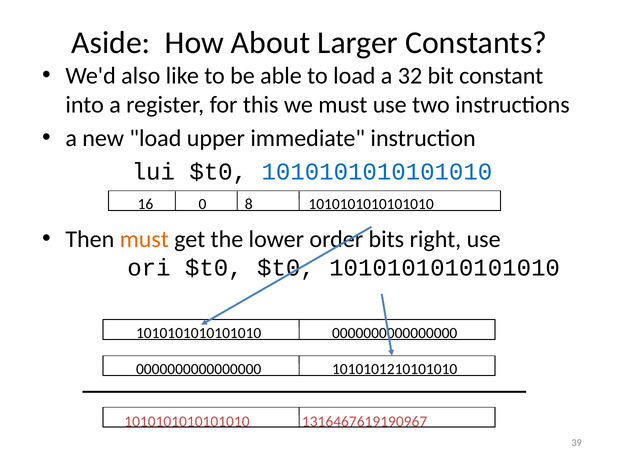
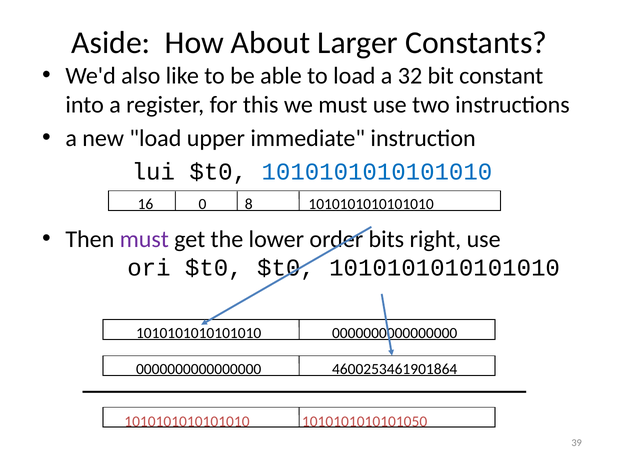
must colour: orange -> purple (144, 239)
1010101210101010: 1010101210101010 -> 4600253461901864 (395, 369)
1316467619190967: 1316467619190967 -> 1010101010101050 (365, 422)
